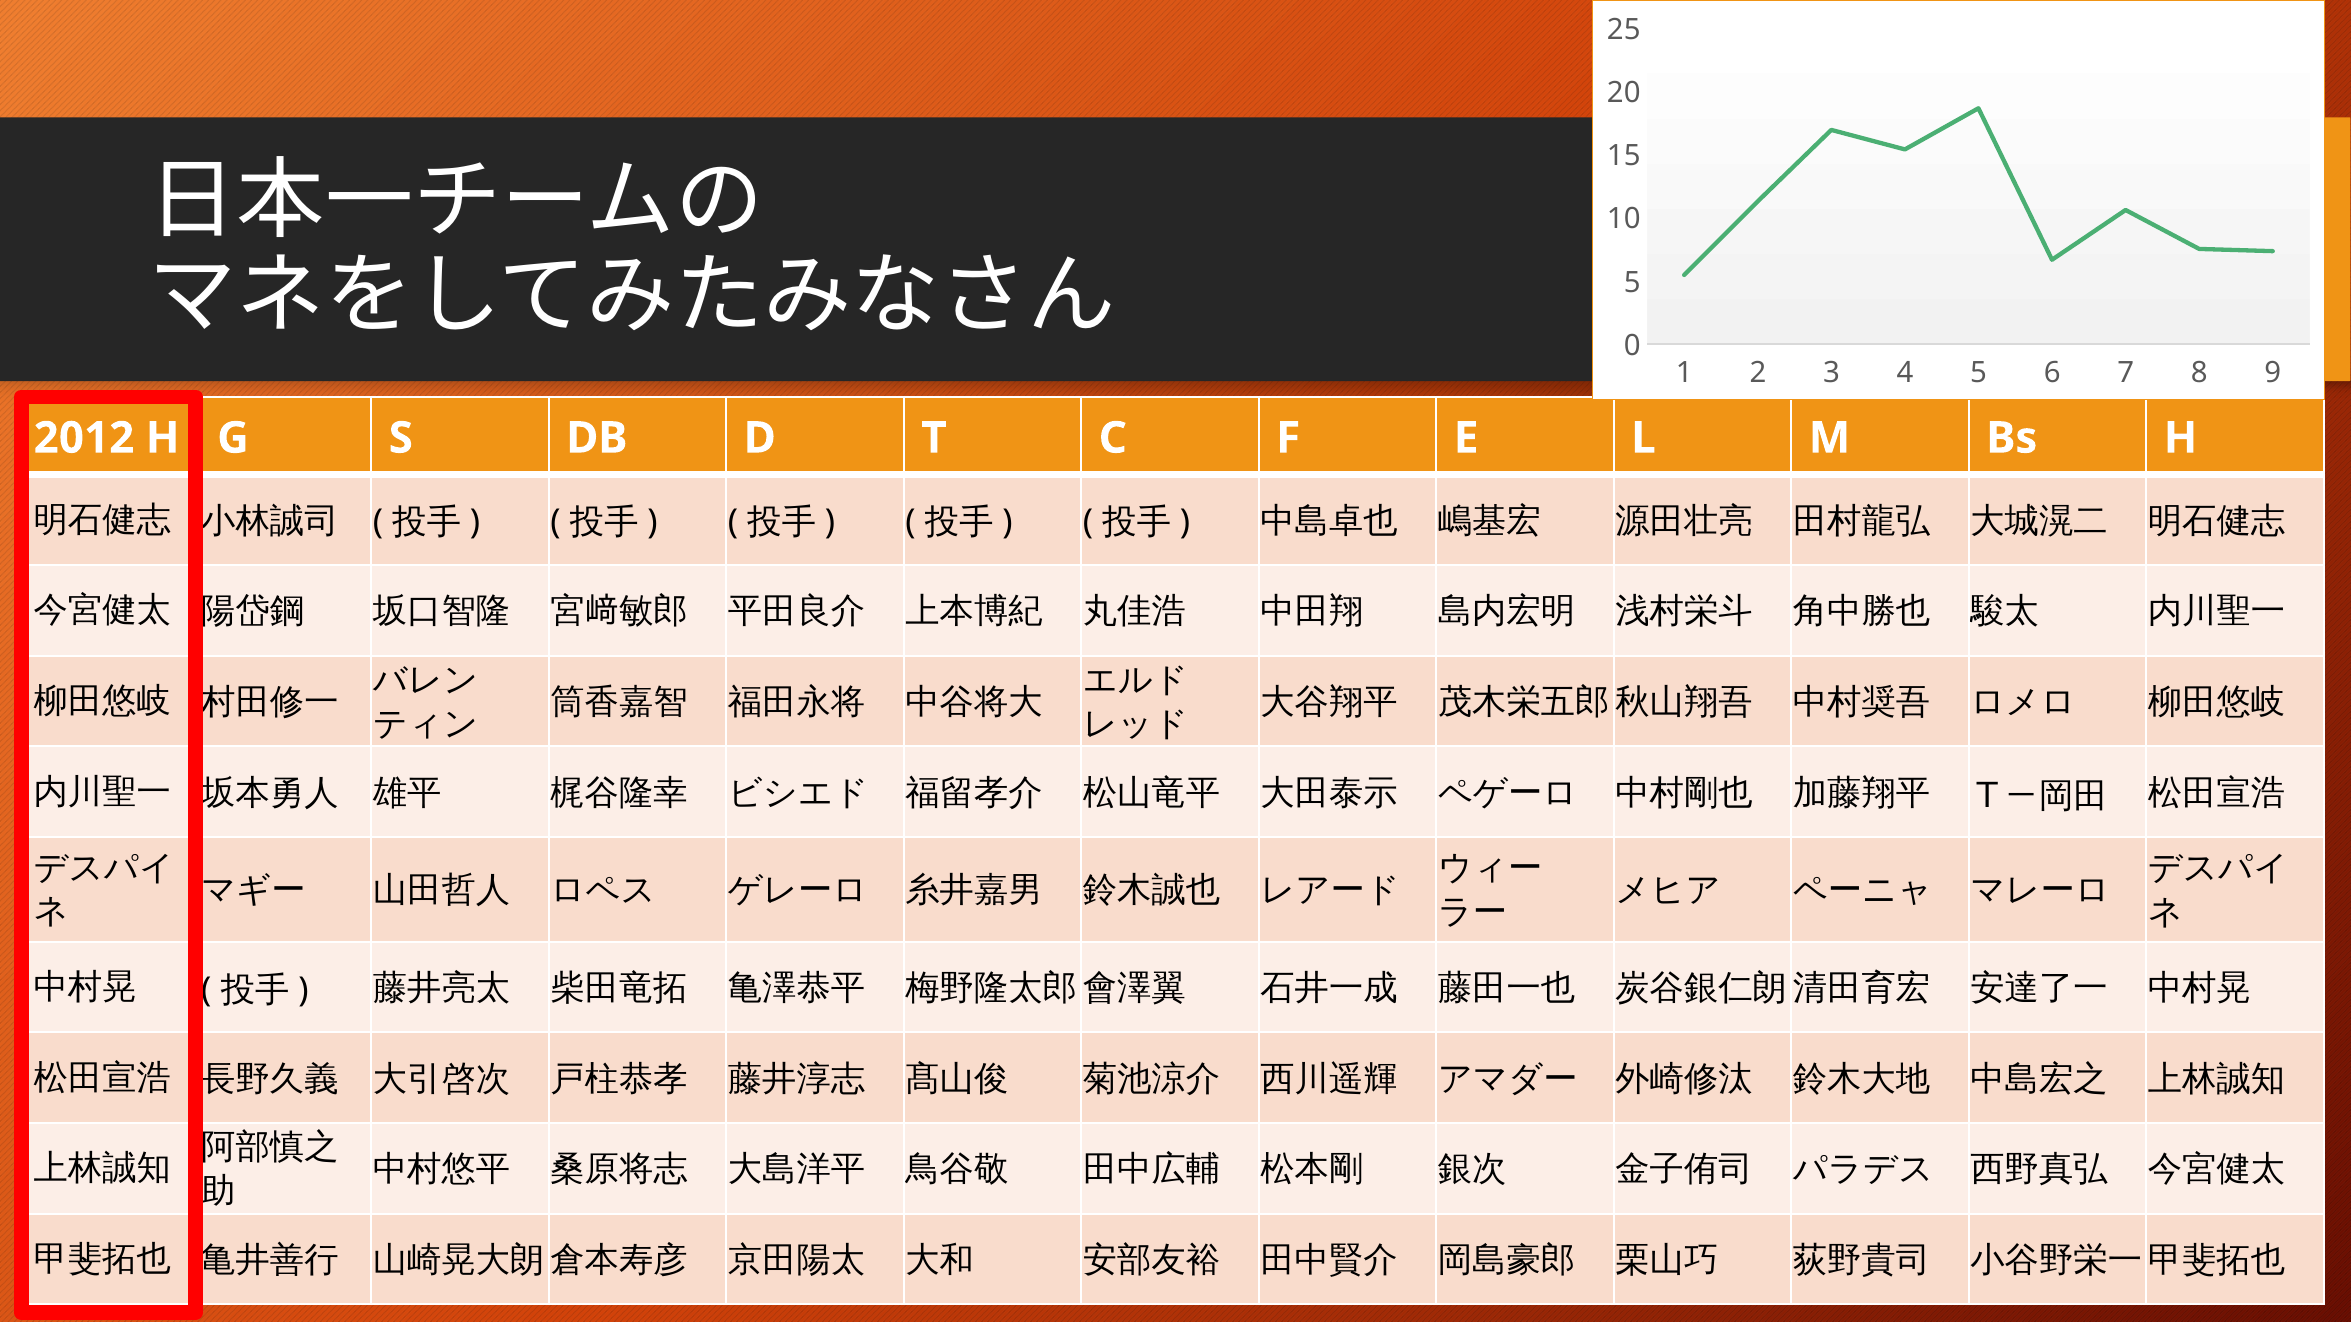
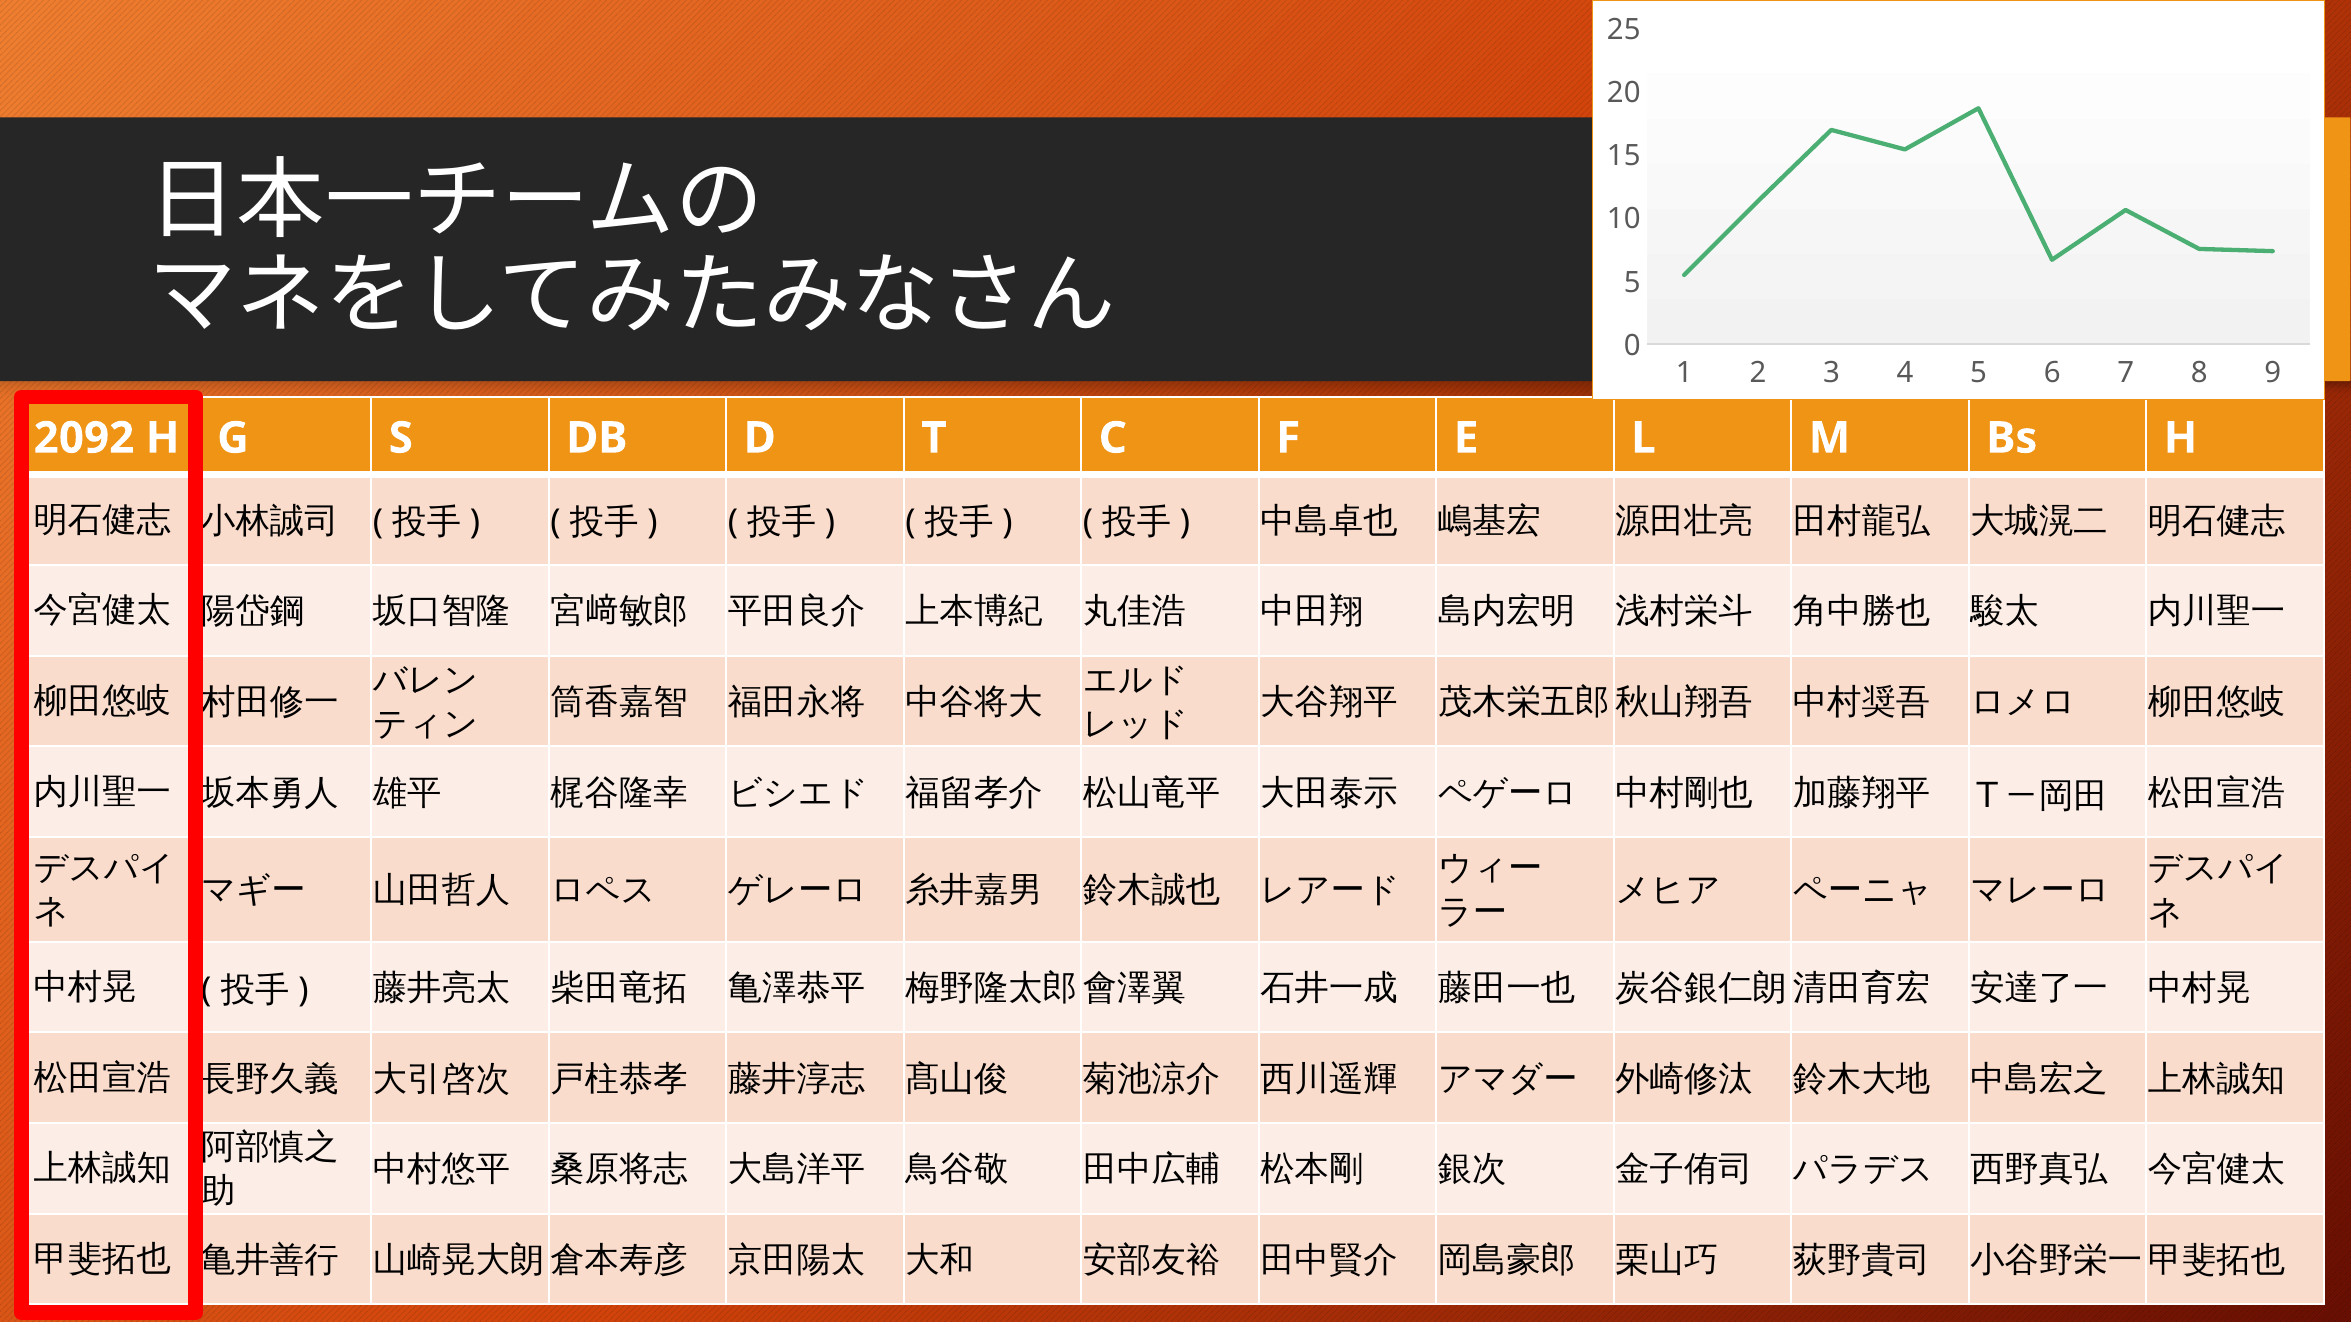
2012: 2012 -> 2092 (84, 438)
